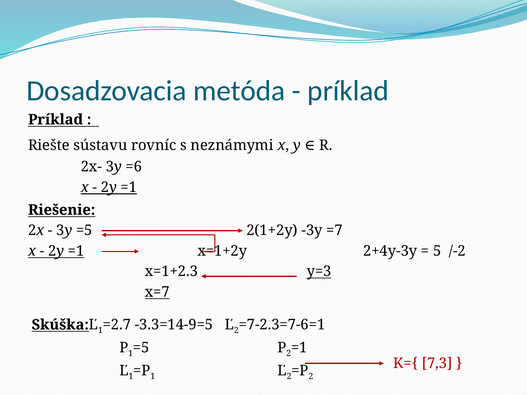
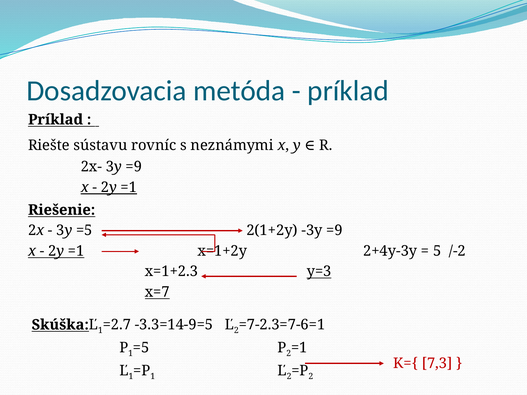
3y =6: =6 -> =9 (134, 167)
-3y =7: =7 -> =9 (334, 231)
